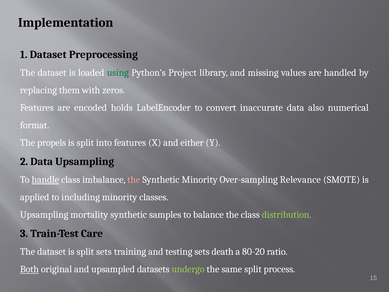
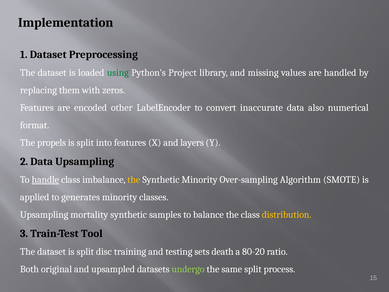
holds: holds -> other (122, 108)
either: either -> layers (192, 143)
the colour: pink -> yellow (134, 180)
Relevance: Relevance -> Algorithm (300, 180)
including: including -> generates (81, 197)
distribution colour: light green -> yellow (287, 215)
Care: Care -> Tool (92, 233)
split sets: sets -> disc (104, 252)
Both underline: present -> none (29, 269)
